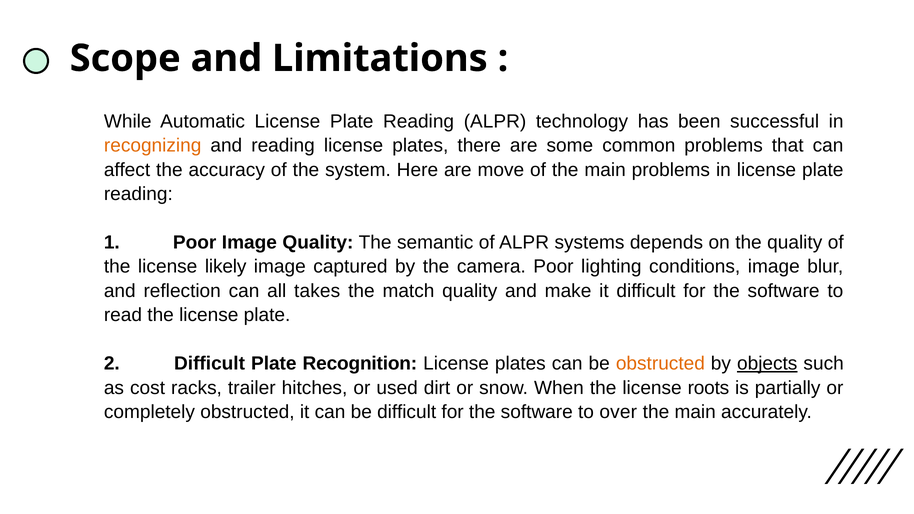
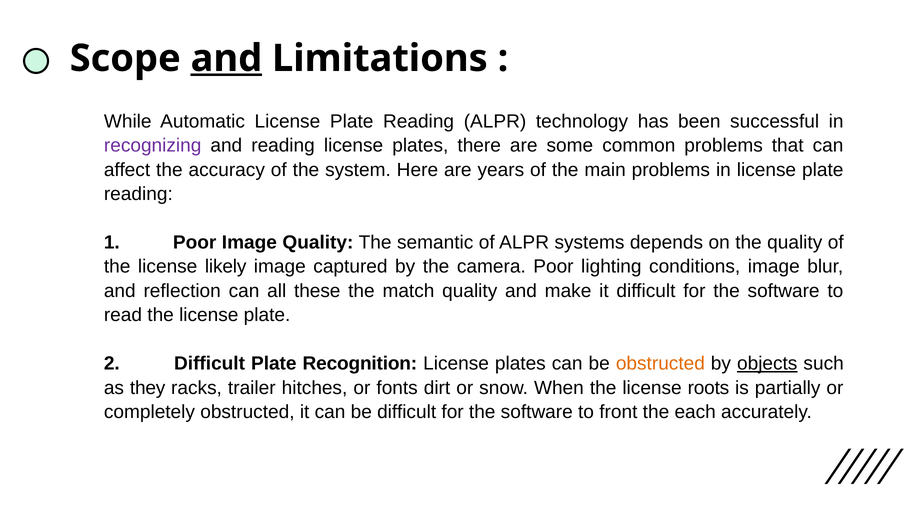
and underline: none -> present (226, 58)
recognizing colour: orange -> purple (153, 146)
move: move -> years (501, 170)
takes: takes -> these (317, 291)
cost: cost -> they (148, 388)
used: used -> fonts (397, 388)
over: over -> front (618, 412)
main: main -> each (695, 412)
